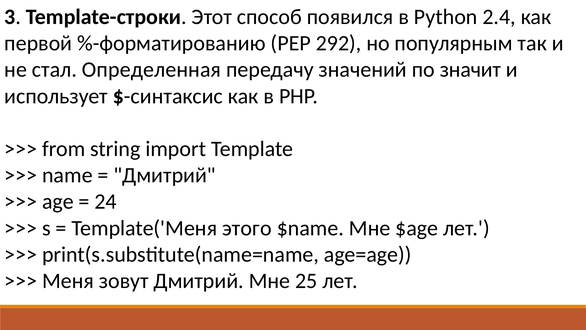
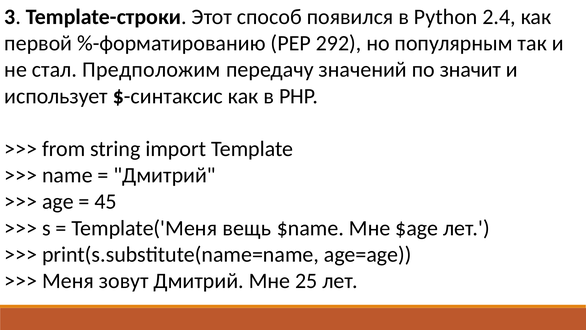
Определенная: Определенная -> Предположим (151, 70)
24: 24 -> 45 (106, 201)
этого: этого -> вещь (247, 228)
